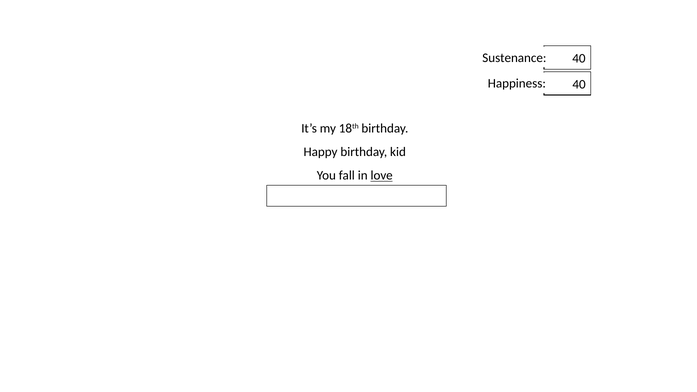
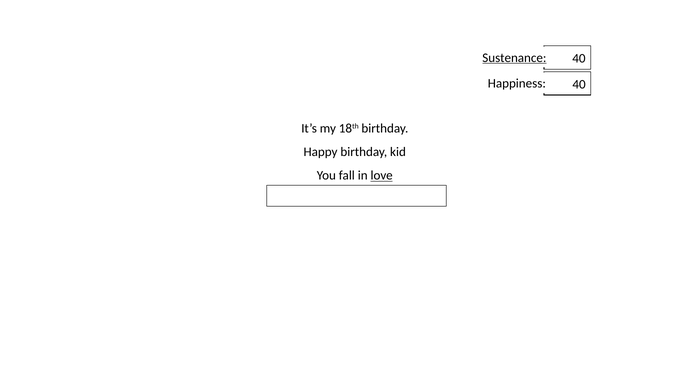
Sustenance underline: none -> present (514, 58)
